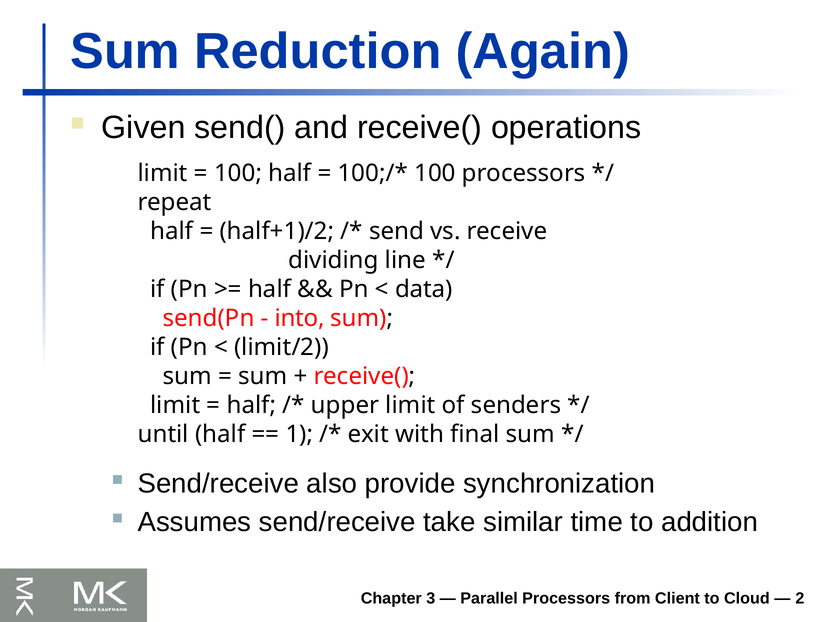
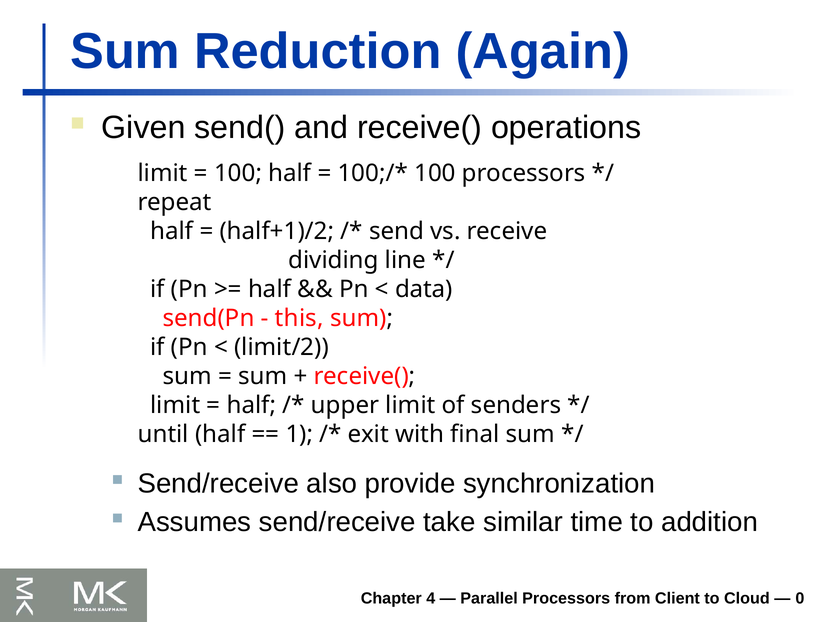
into: into -> this (299, 318)
3: 3 -> 4 (431, 598)
2: 2 -> 0 (800, 598)
